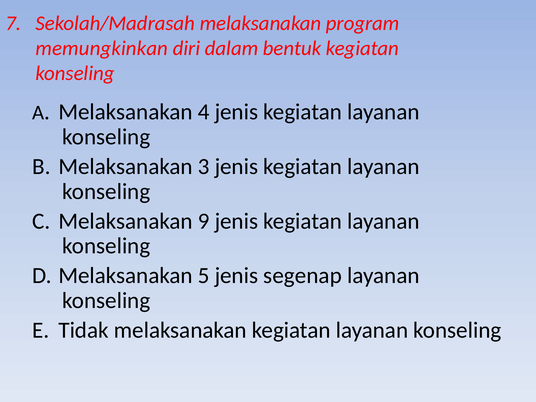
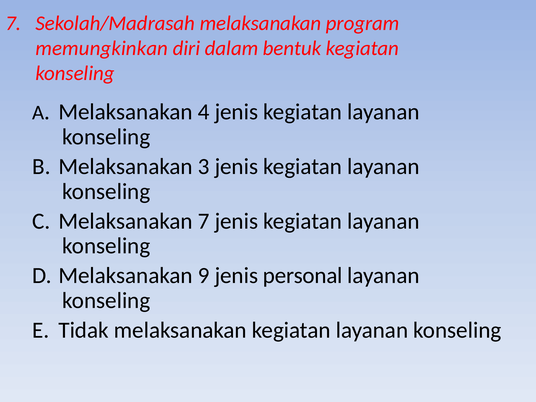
Melaksanakan 9: 9 -> 7 (204, 221)
5: 5 -> 9 (204, 276)
segenap: segenap -> personal (303, 276)
